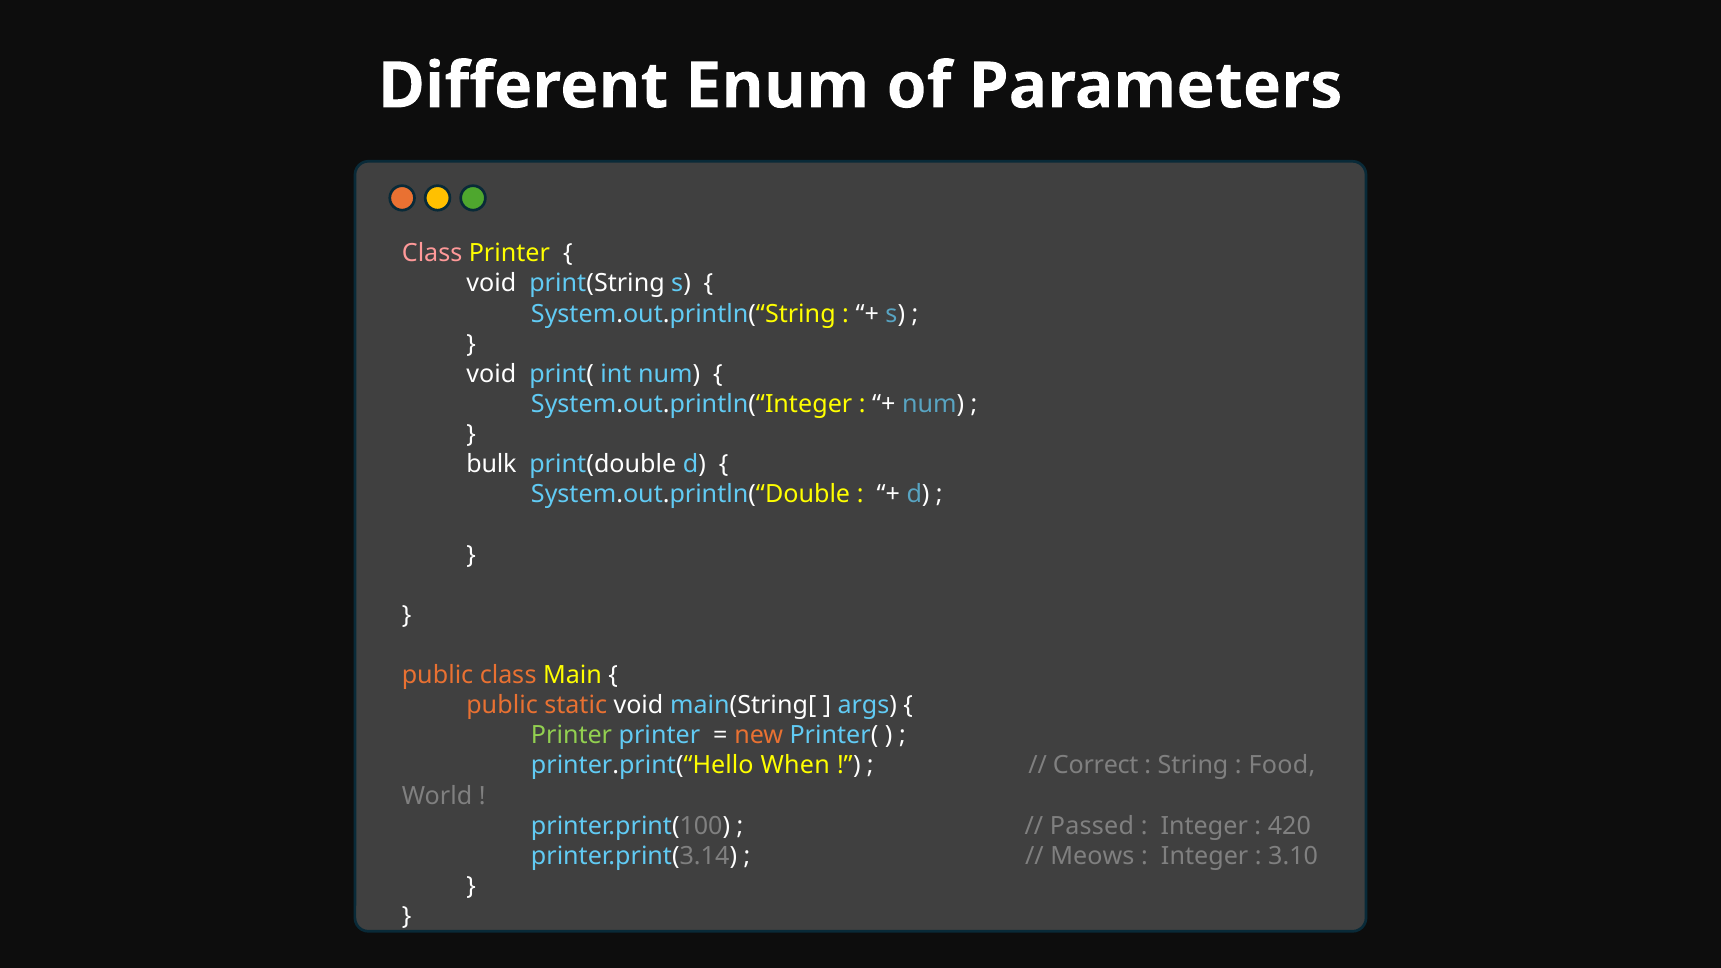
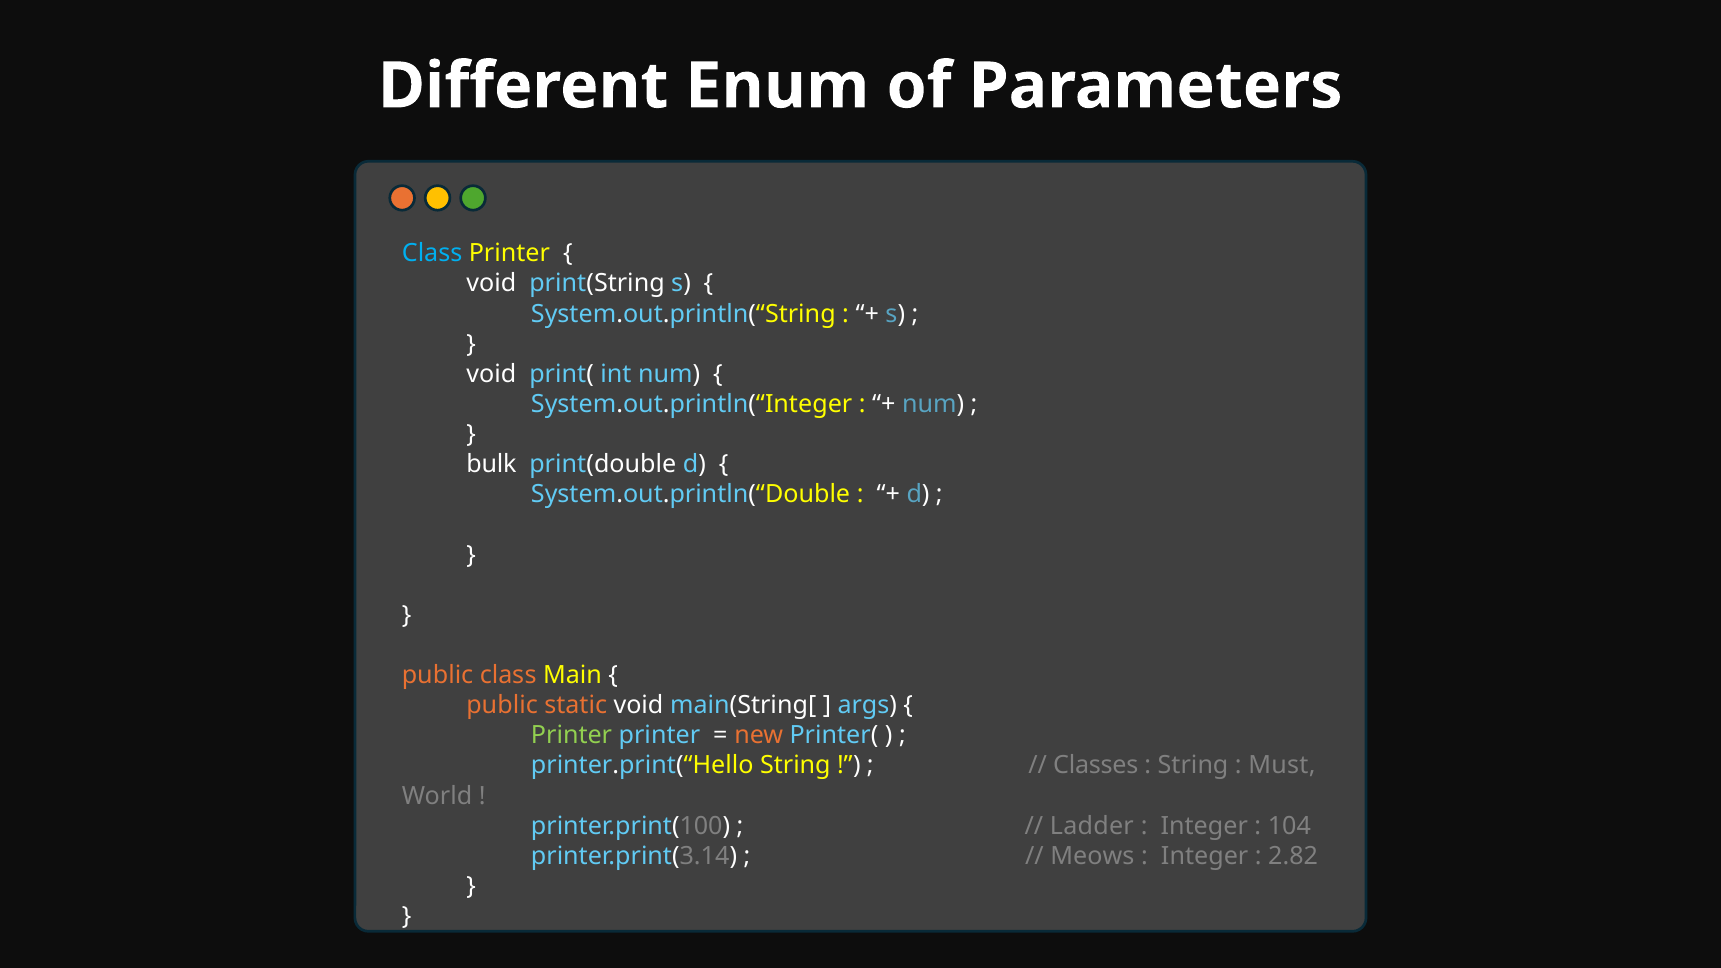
Class colour: pink -> light blue (432, 253)
printer.print(“Hello When: When -> String (795, 766)
Correct: Correct -> Classes (1096, 766)
Food: Food -> Must (1282, 766)
Passed: Passed -> Ladder (1092, 826)
420: 420 -> 104 (1289, 826)
3.10: 3.10 -> 2.82 (1293, 856)
